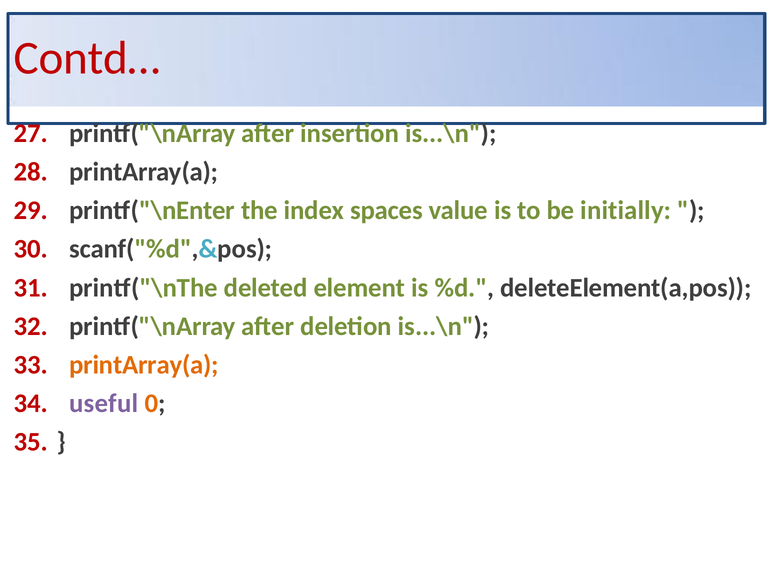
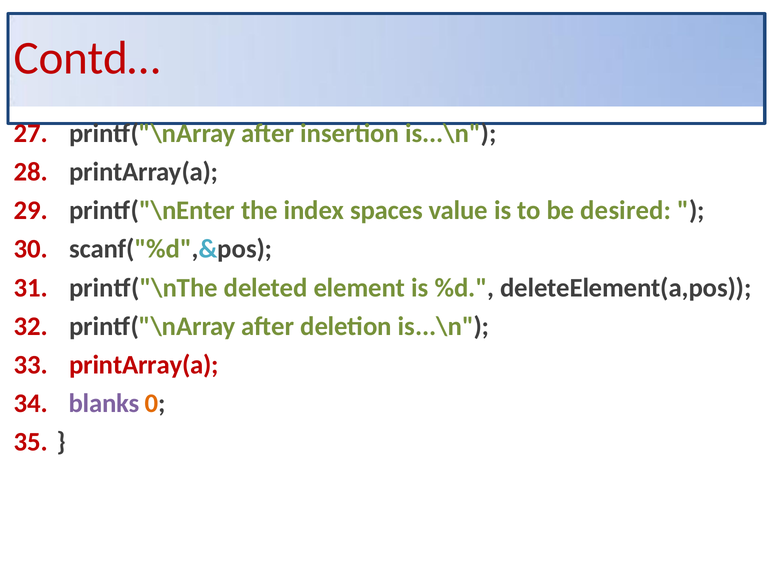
initially: initially -> desired (626, 211)
printArray(a colour: orange -> red (144, 365)
useful: useful -> blanks (104, 404)
